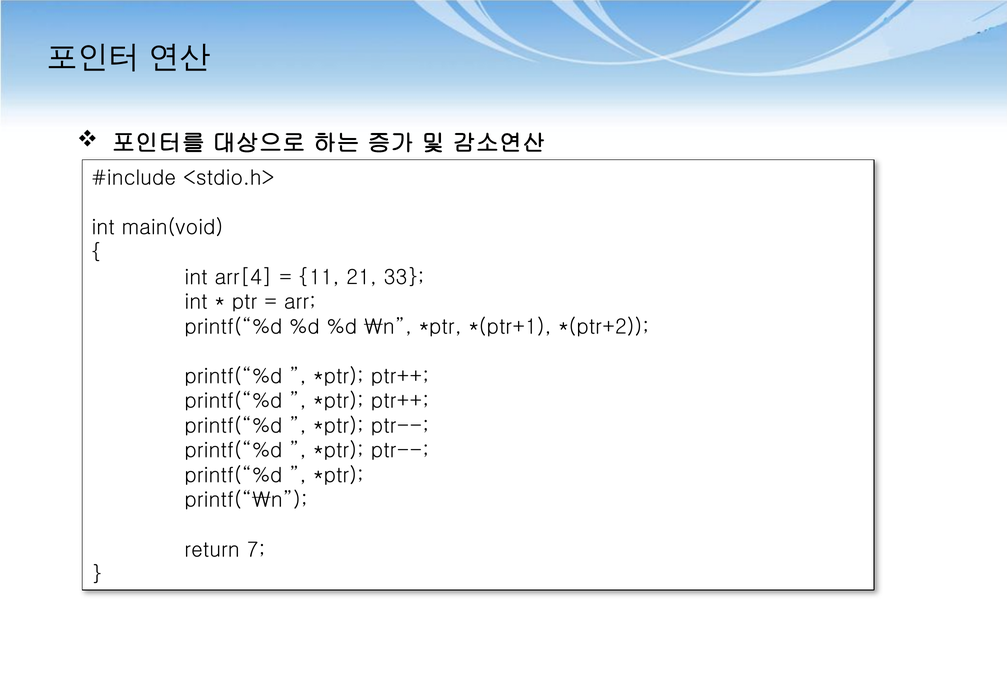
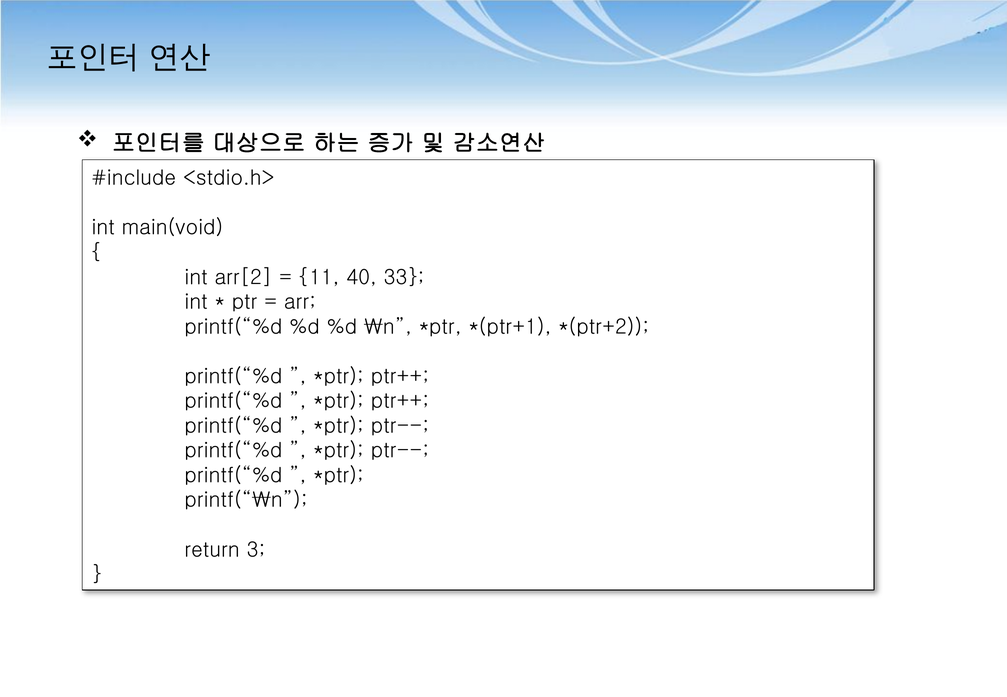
arr[4: arr[4 -> arr[2 (243, 277)
21: 21 -> 40 (362, 277)
7: 7 -> 3 (256, 550)
